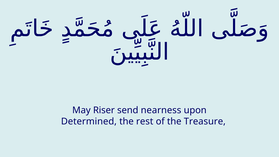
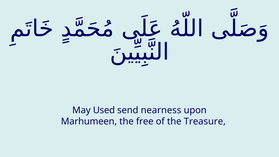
Riser: Riser -> Used (104, 110)
Determined: Determined -> Marhumeen (89, 121)
rest: rest -> free (145, 121)
